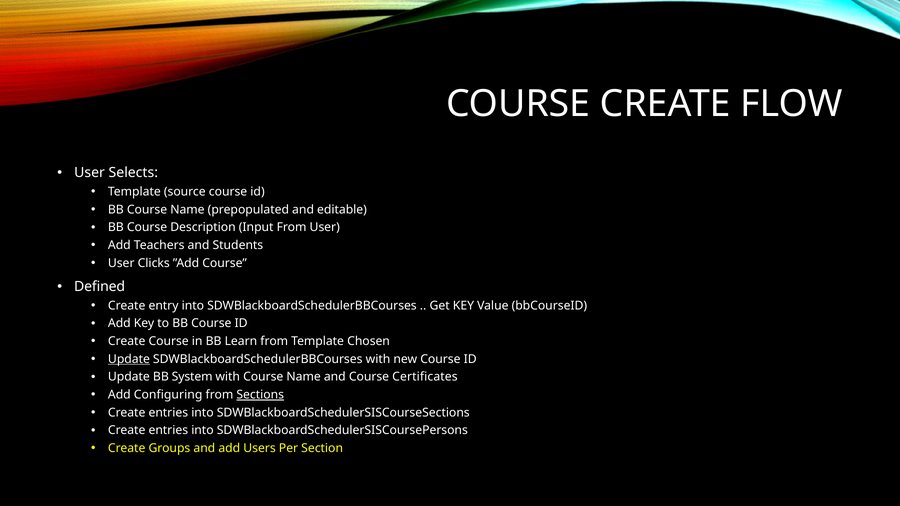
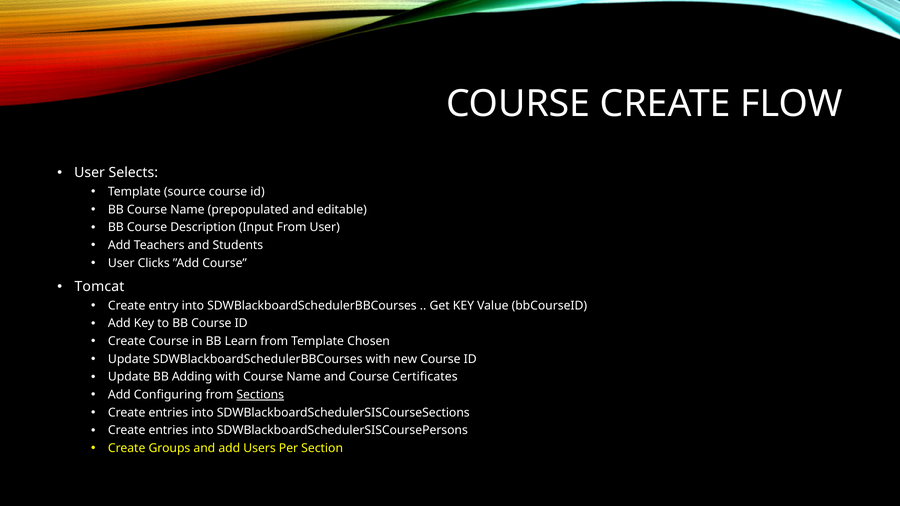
Defined: Defined -> Tomcat (99, 287)
Update underline: present -> none (129, 359)
System: System -> Adding (192, 377)
